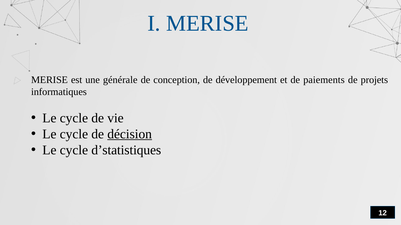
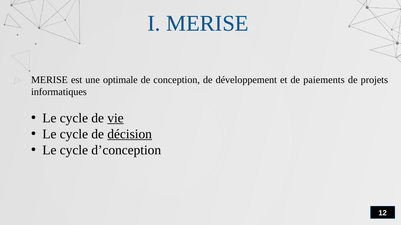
générale: générale -> optimale (120, 80)
vie underline: none -> present (115, 118)
d’statistiques: d’statistiques -> d’conception (126, 150)
